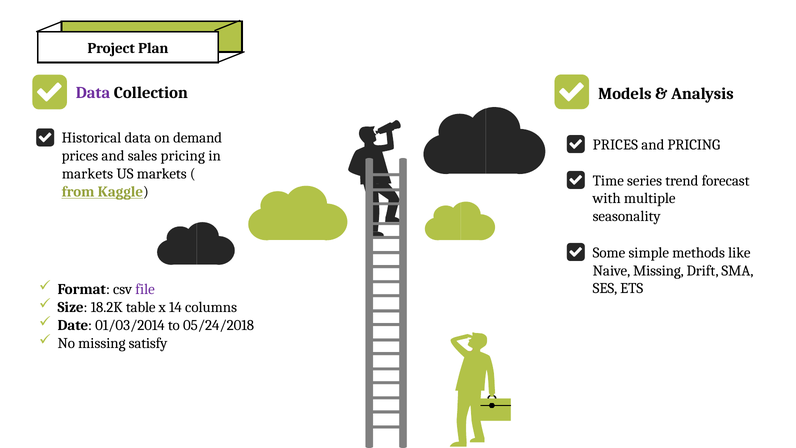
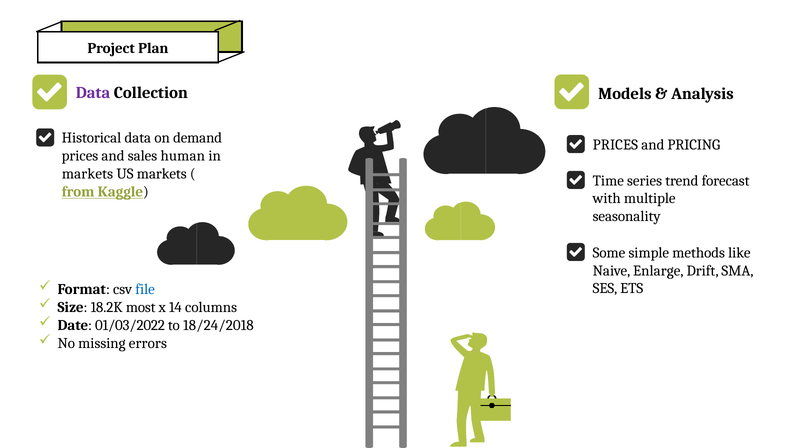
sales pricing: pricing -> human (183, 156)
Naive Missing: Missing -> Enlarge (658, 270)
file colour: purple -> blue (145, 289)
table: table -> most (141, 307)
01/03/2014: 01/03/2014 -> 01/03/2022 (130, 325)
05/24/2018: 05/24/2018 -> 18/24/2018 (218, 325)
satisfy: satisfy -> errors (148, 343)
